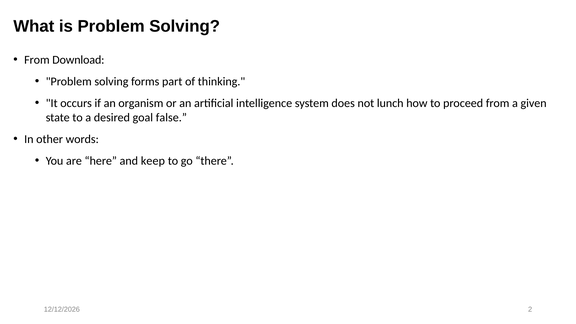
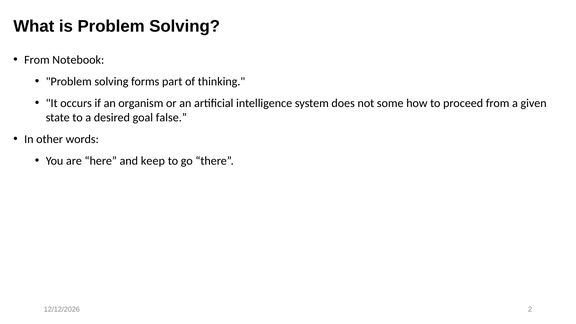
Download: Download -> Notebook (78, 60)
lunch: lunch -> some (390, 103)
